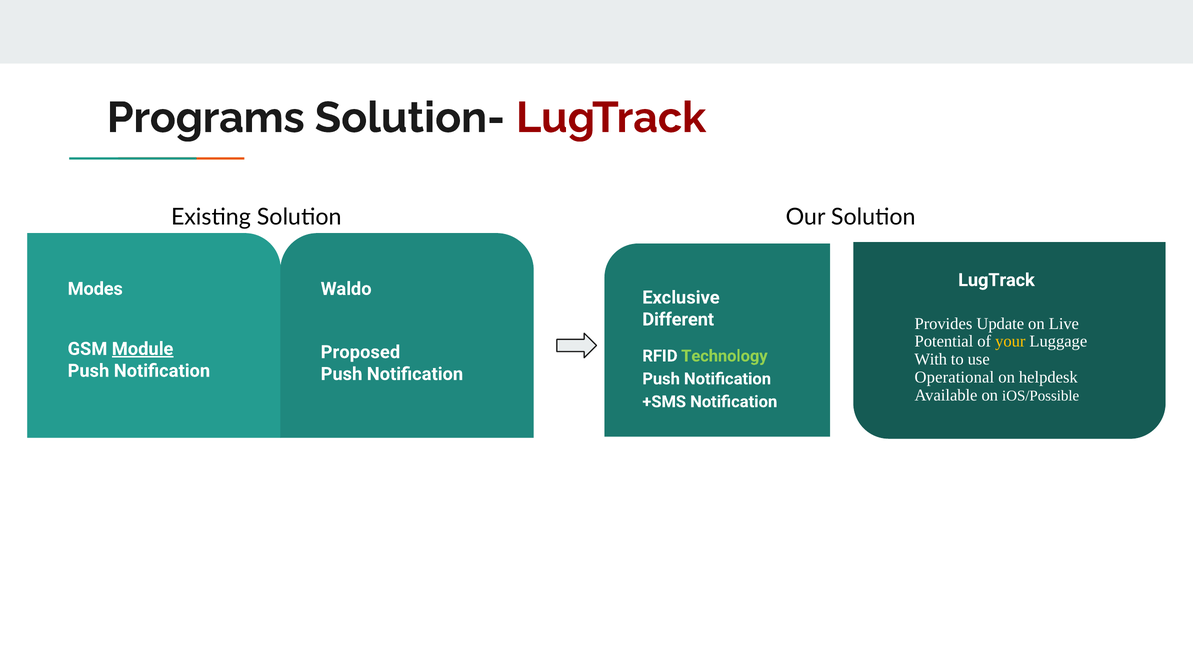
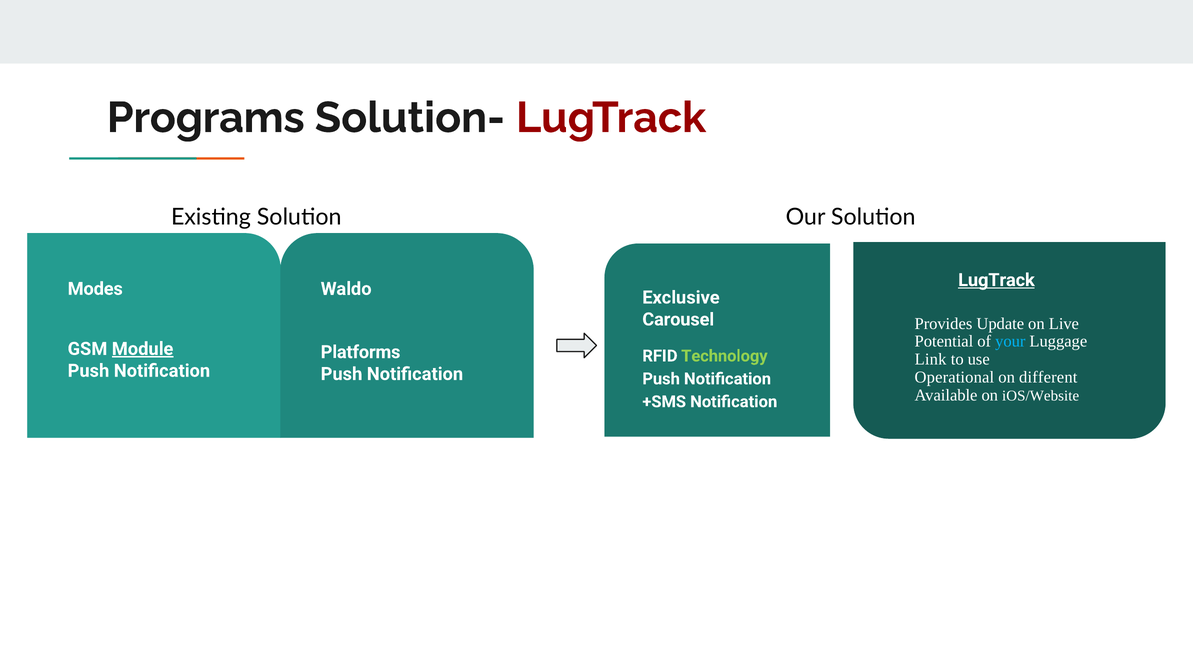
LugTrack underline: none -> present (996, 280)
Different: Different -> Carousel (678, 319)
your colour: yellow -> light blue (1010, 342)
Proposed: Proposed -> Platforms (361, 352)
With: With -> Link (931, 359)
helpdesk: helpdesk -> different (1048, 377)
iOS/Possible: iOS/Possible -> iOS/Website (1041, 396)
